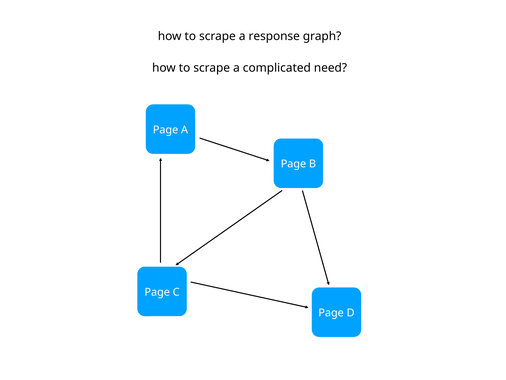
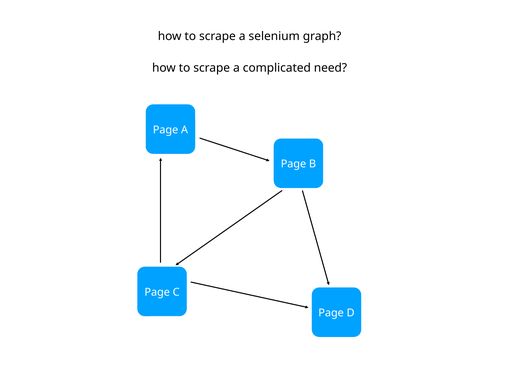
response: response -> selenium (274, 36)
